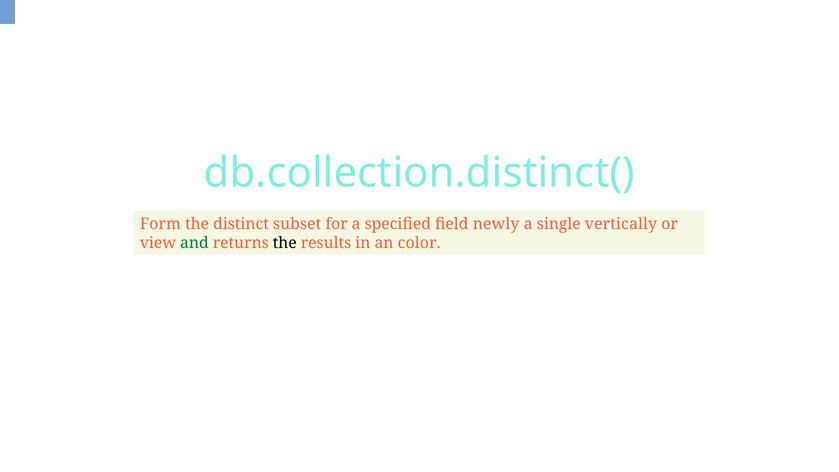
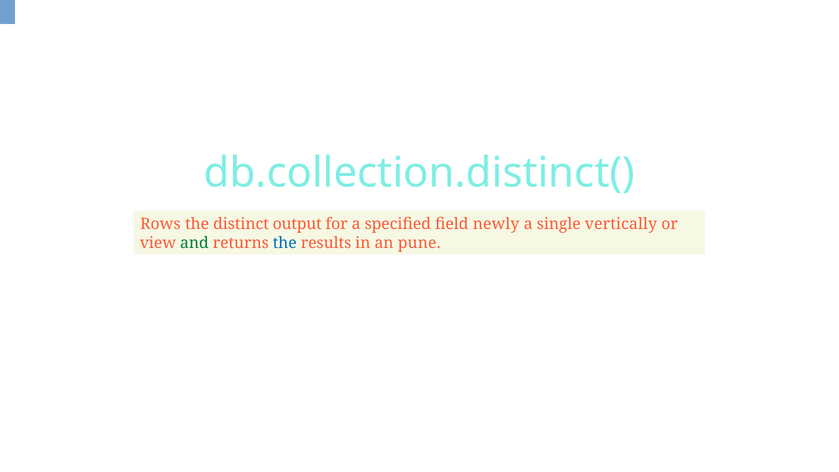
Form: Form -> Rows (160, 224)
subset: subset -> output (297, 224)
the colour: black -> blue (285, 243)
color: color -> pune (419, 243)
